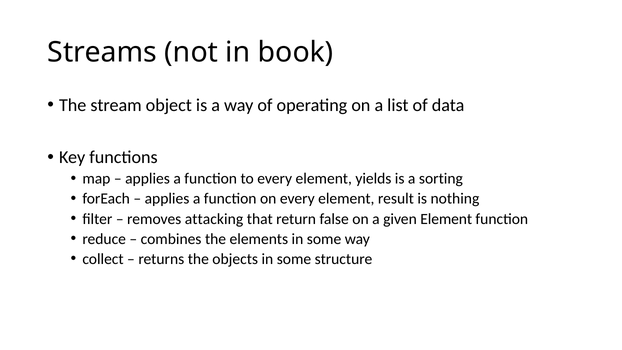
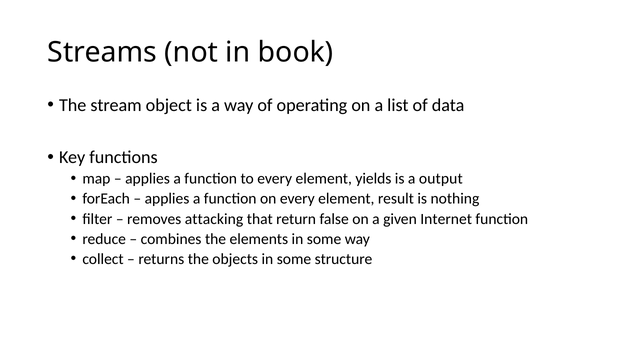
sorting: sorting -> output (441, 179)
given Element: Element -> Internet (446, 219)
